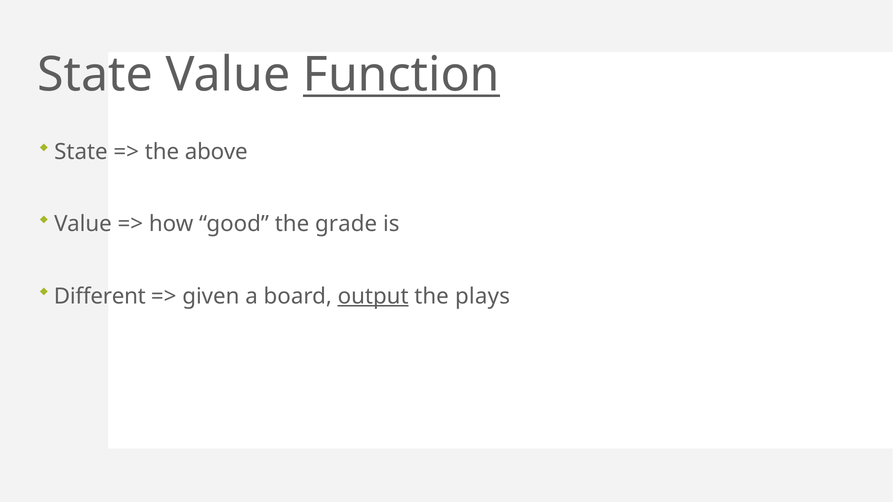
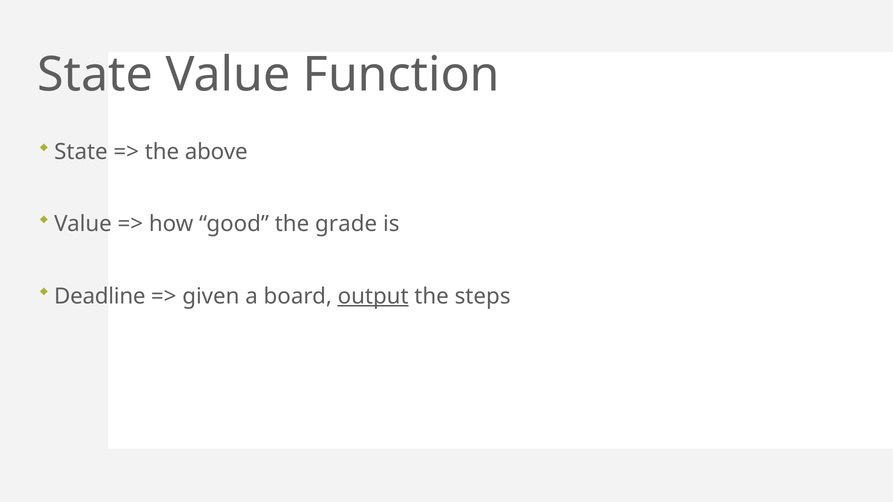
Function underline: present -> none (401, 75)
Different: Different -> Deadline (100, 296)
plays: plays -> steps (483, 296)
